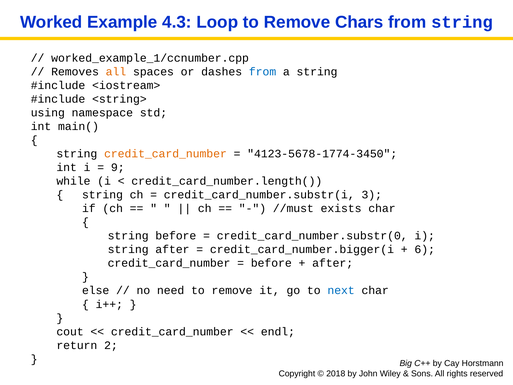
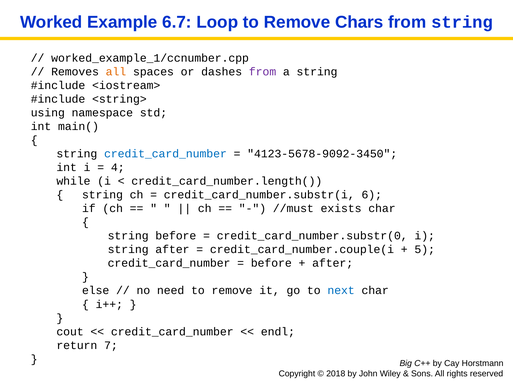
4.3: 4.3 -> 6.7 (177, 22)
from colour: blue -> purple (263, 72)
credit_card_number colour: orange -> blue (165, 154)
4123-5678-1774-3450: 4123-5678-1774-3450 -> 4123-5678-9092-3450 (322, 154)
9: 9 -> 4 (118, 167)
3: 3 -> 6 (372, 195)
credit_card_number.bigger(i: credit_card_number.bigger(i -> credit_card_number.couple(i (302, 249)
6: 6 -> 5 (425, 249)
2: 2 -> 7 (111, 345)
